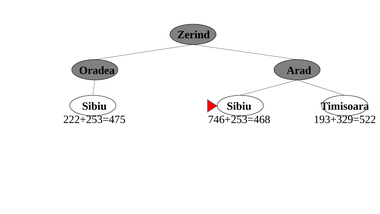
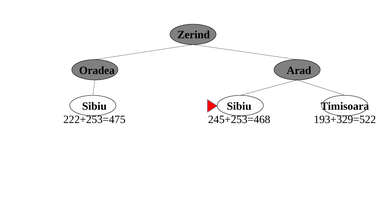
746+253=468: 746+253=468 -> 245+253=468 (239, 119)
